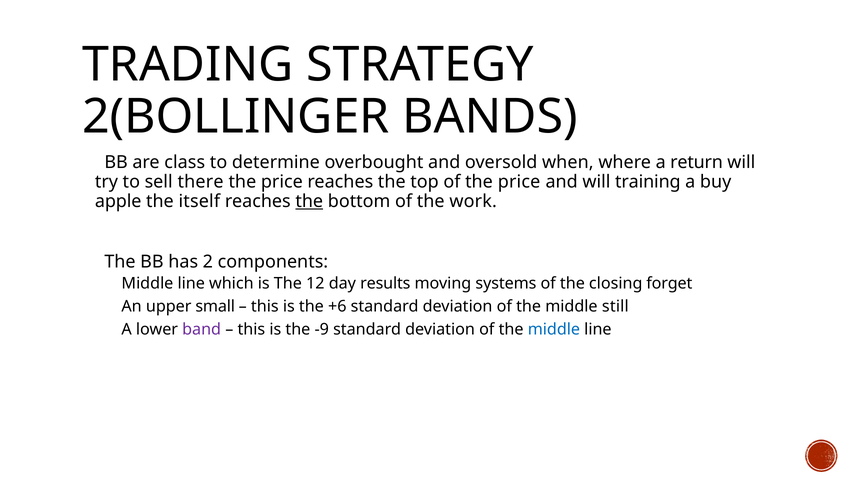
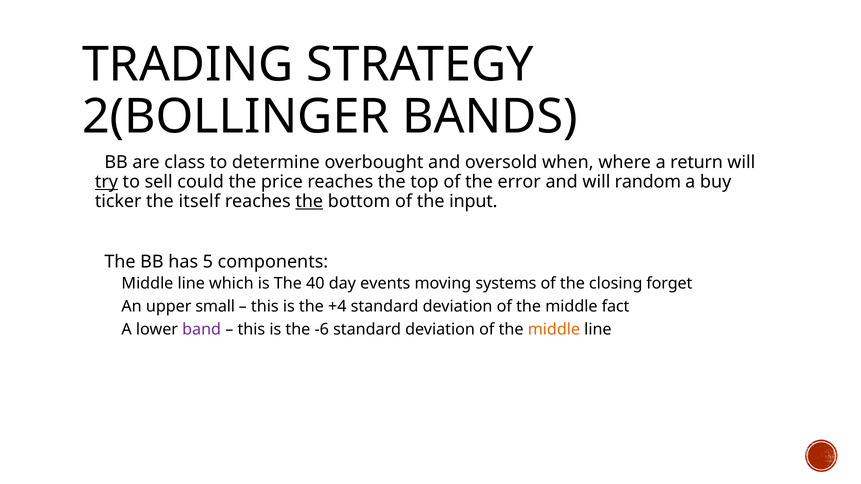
try underline: none -> present (106, 182)
there: there -> could (201, 182)
of the price: price -> error (519, 182)
training: training -> random (648, 182)
apple: apple -> ticker (118, 201)
work: work -> input (473, 201)
2: 2 -> 5 (208, 262)
12: 12 -> 40 (315, 284)
results: results -> events (385, 284)
+6: +6 -> +4 (337, 307)
still: still -> fact (616, 307)
-9: -9 -> -6 (322, 329)
middle colour: blue -> orange (554, 329)
